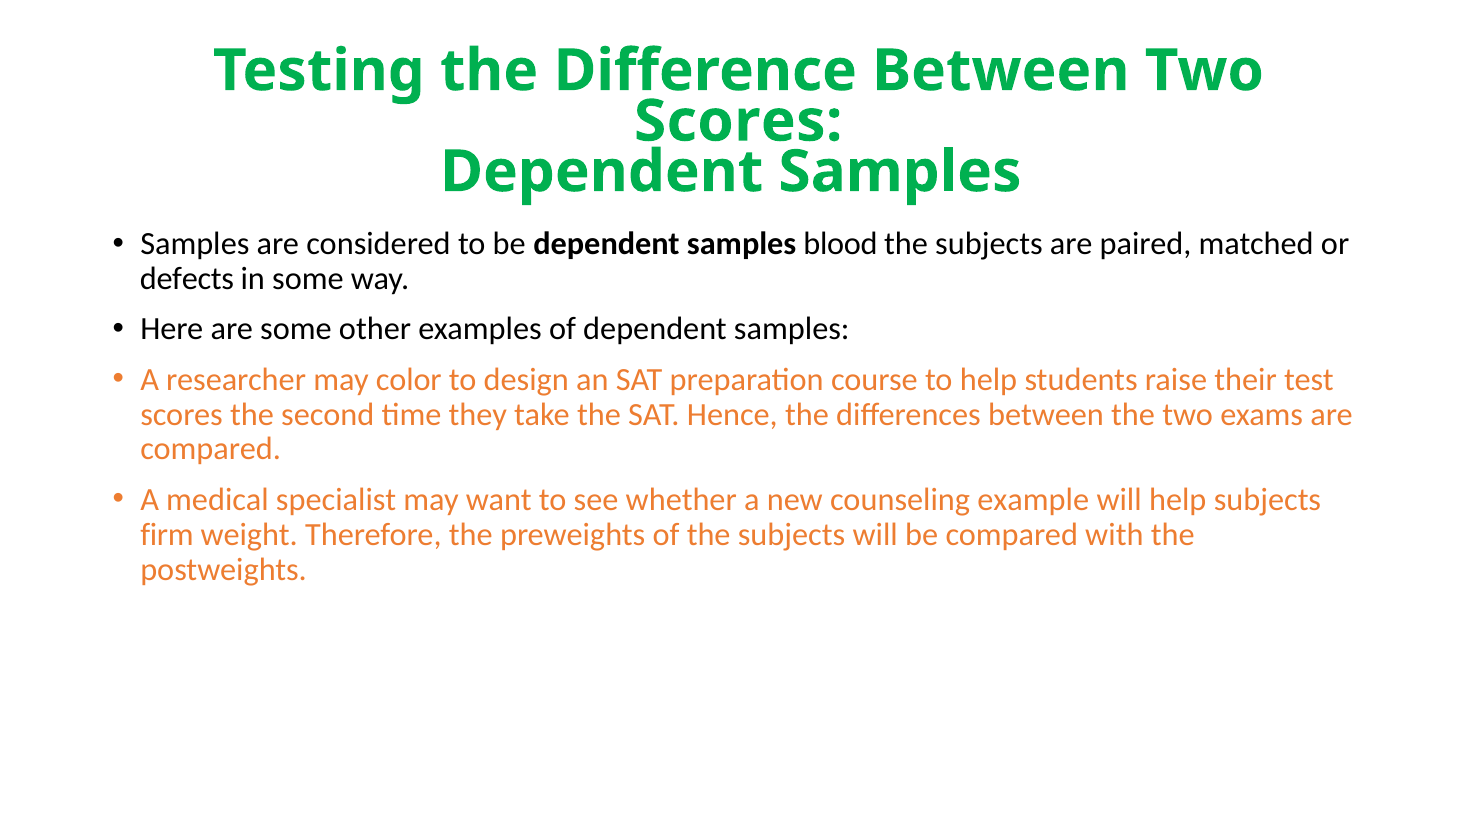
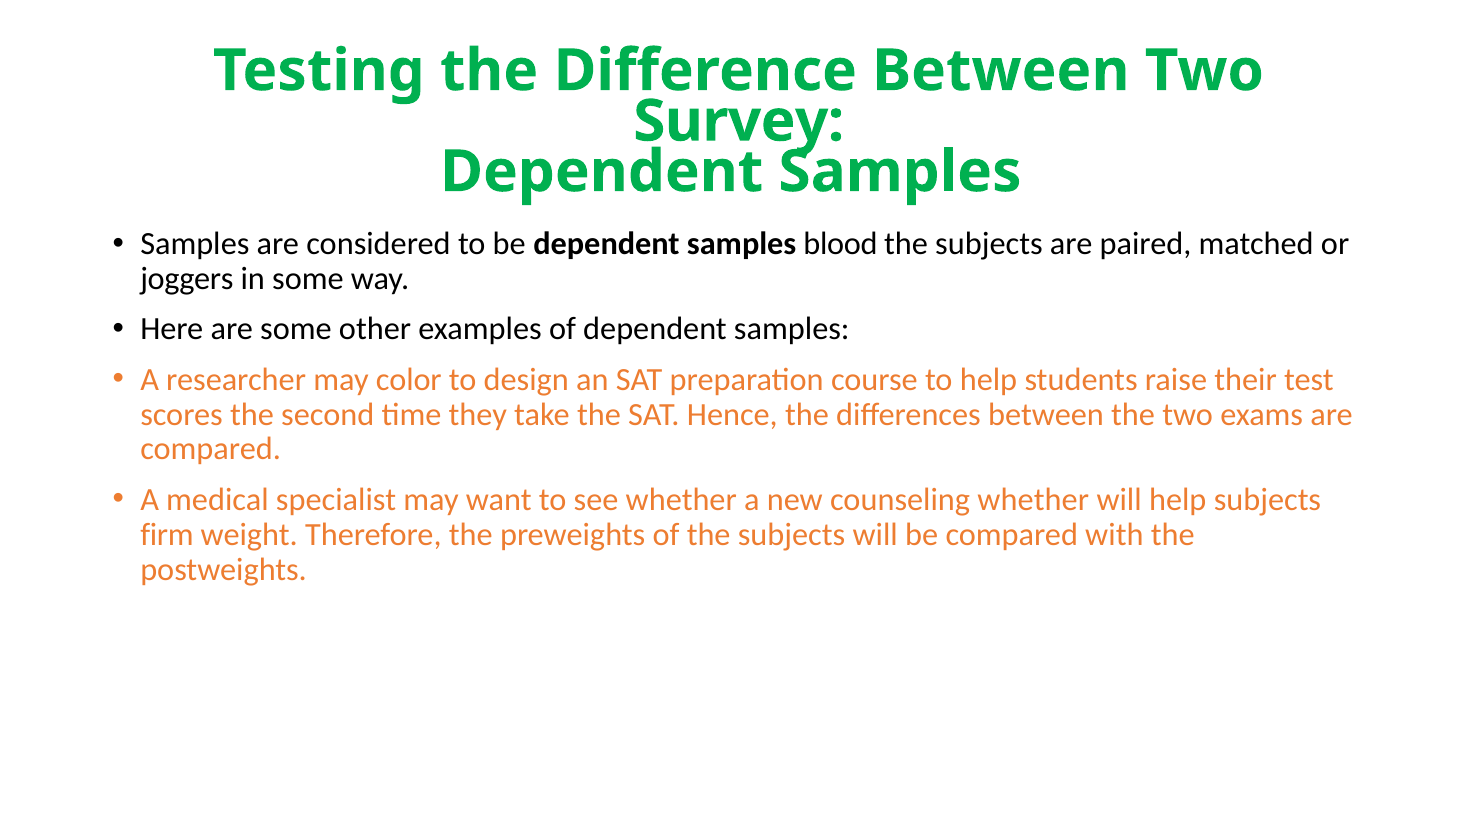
Scores: Scores -> Survey (739, 121)
defects: defects -> joggers (187, 279)
counseling example: example -> whether (1033, 499)
